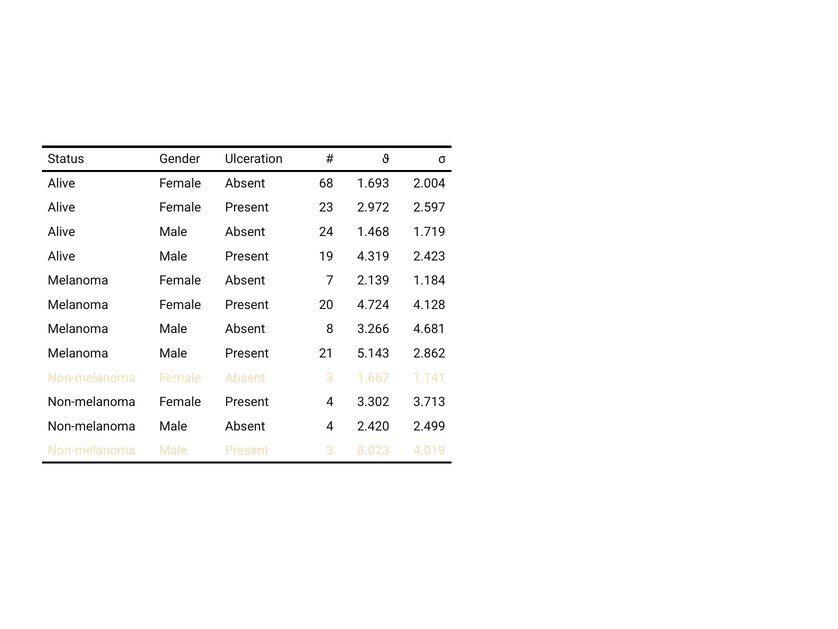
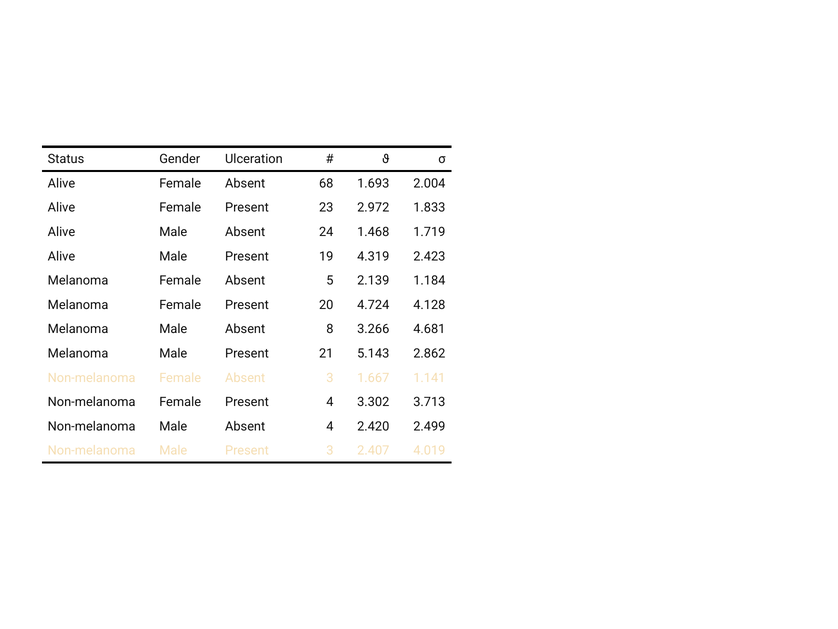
2.597: 2.597 -> 1.833 (429, 208)
7: 7 -> 5 (330, 280)
8.023: 8.023 -> 2.407 (373, 450)
